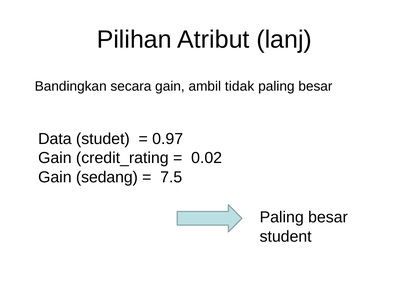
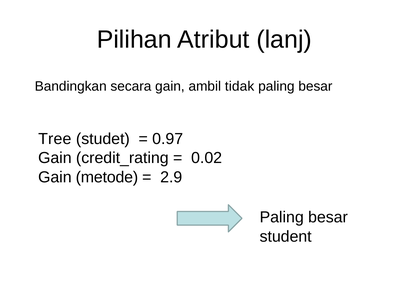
Data: Data -> Tree (55, 139)
sedang: sedang -> metode (107, 177)
7.5: 7.5 -> 2.9 (171, 177)
